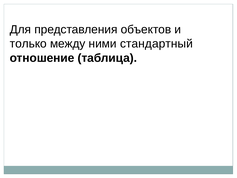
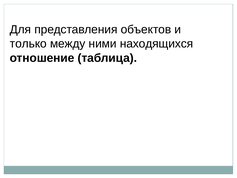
стандартный: стандартный -> находящихся (157, 44)
